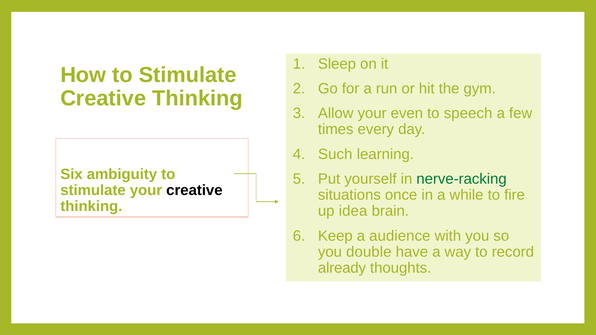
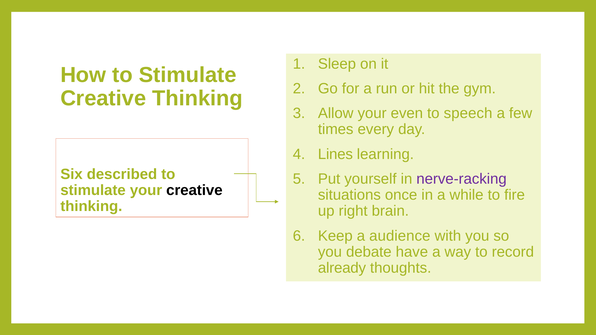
Such: Such -> Lines (335, 154)
ambiguity: ambiguity -> described (122, 174)
nerve-racking colour: green -> purple (462, 179)
idea: idea -> right (353, 211)
double: double -> debate (369, 252)
